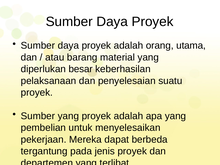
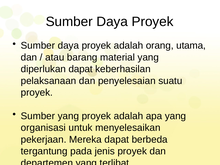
diperlukan besar: besar -> dapat (81, 69)
pembelian: pembelian -> organisasi (43, 128)
